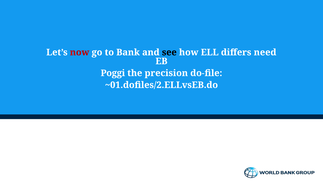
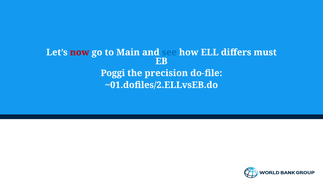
Bank: Bank -> Main (128, 52)
see colour: black -> blue (169, 52)
need: need -> must (265, 52)
